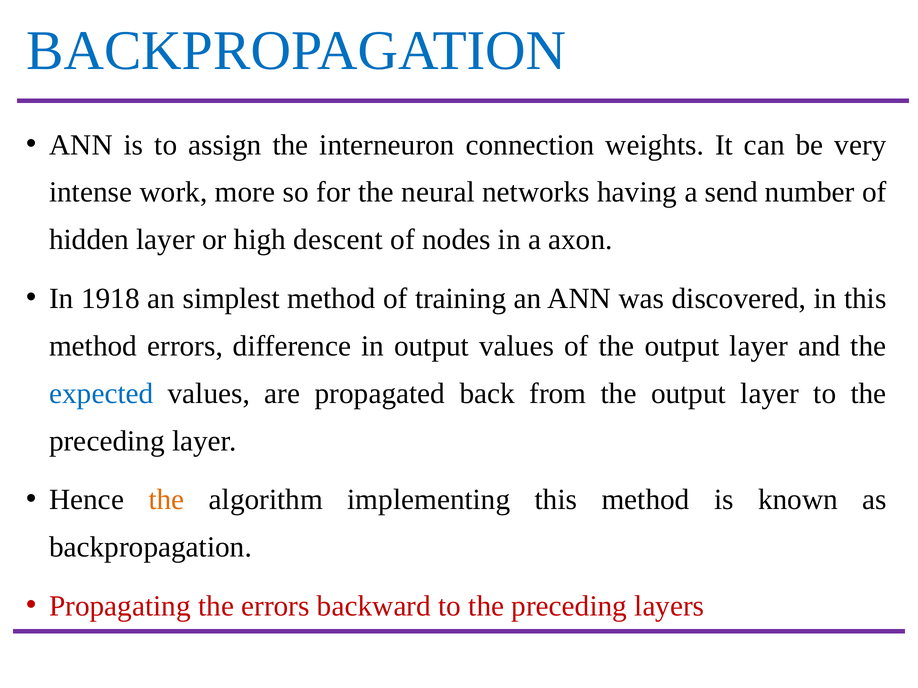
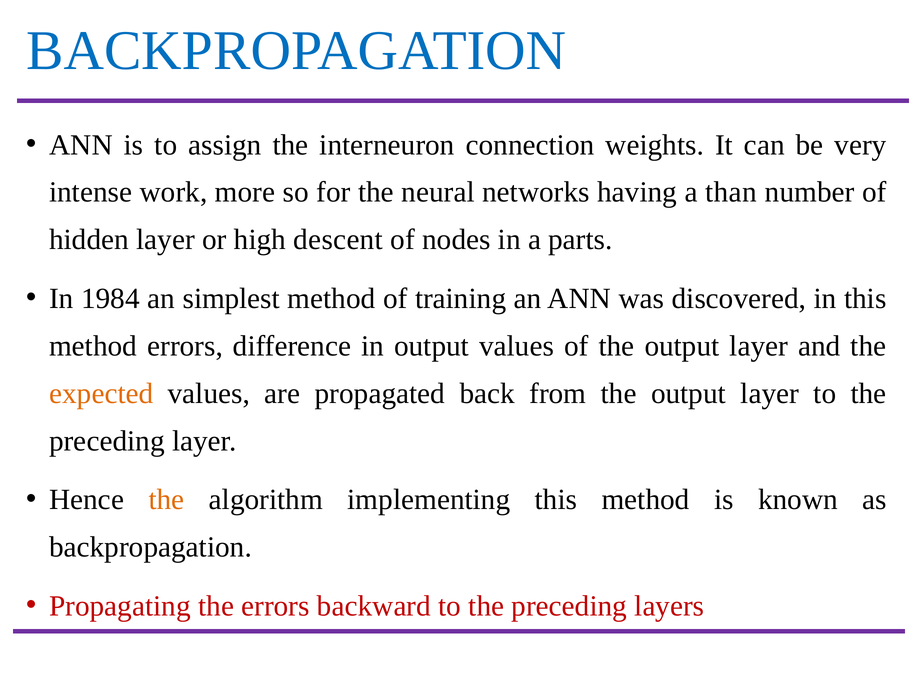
send: send -> than (731, 192)
axon: axon -> parts (580, 240)
1918: 1918 -> 1984 (110, 299)
expected colour: blue -> orange (101, 394)
